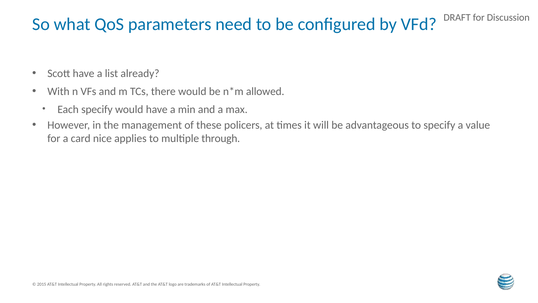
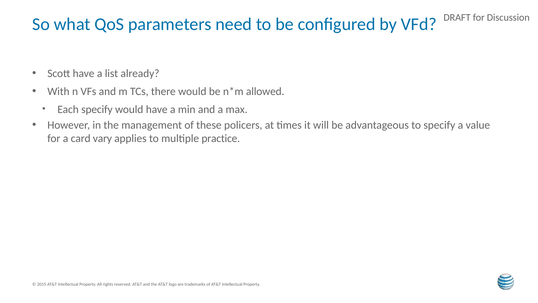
nice: nice -> vary (102, 138)
through: through -> practice (221, 138)
